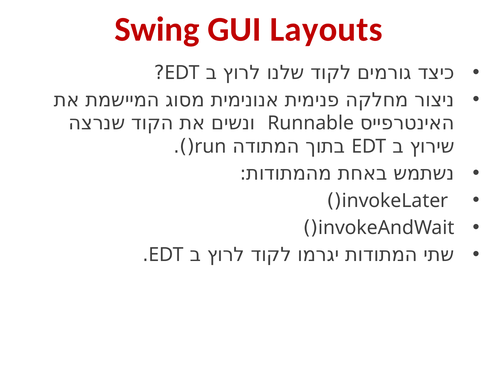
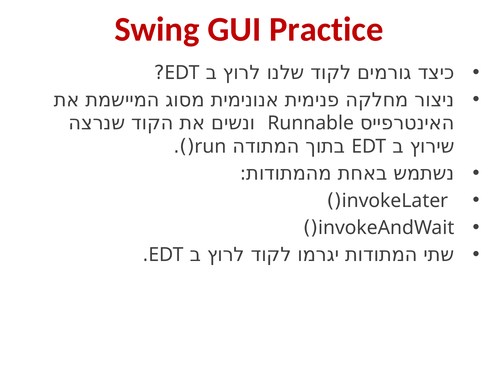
Layouts: Layouts -> Practice (326, 29)
